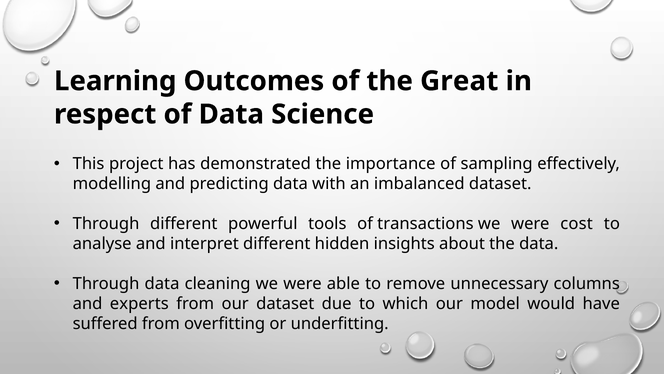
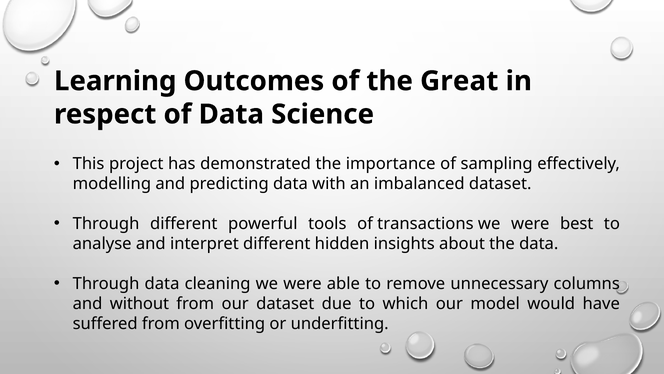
cost: cost -> best (577, 224)
experts: experts -> without (139, 303)
